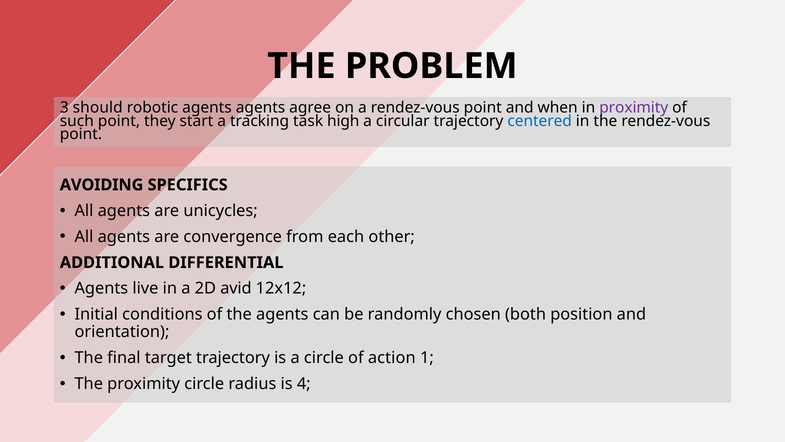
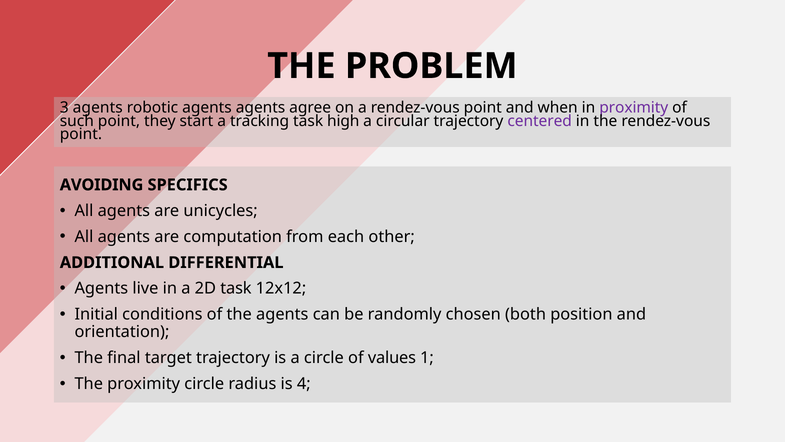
3 should: should -> agents (98, 107)
centered colour: blue -> purple (540, 121)
convergence: convergence -> computation (233, 236)
2D avid: avid -> task (236, 288)
action: action -> values (392, 358)
